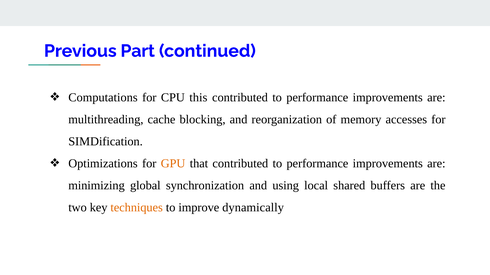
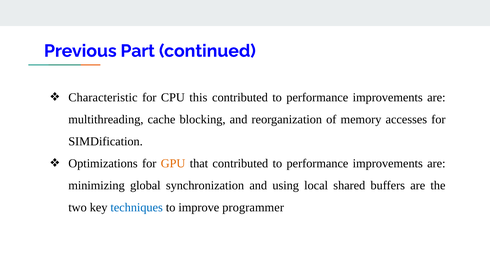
Computations: Computations -> Characteristic (103, 98)
techniques colour: orange -> blue (137, 208)
dynamically: dynamically -> programmer (253, 208)
